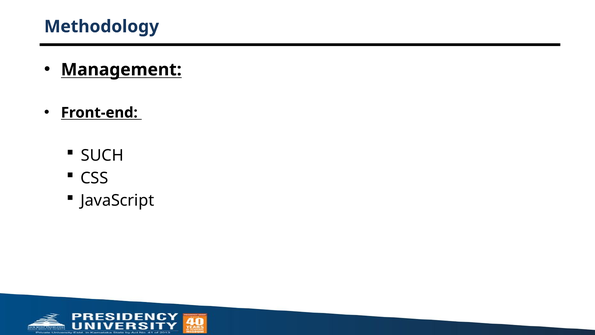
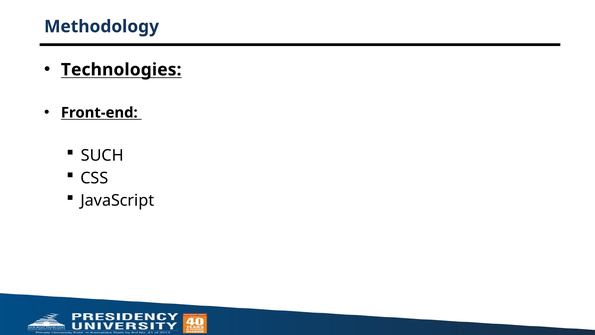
Management: Management -> Technologies (121, 70)
